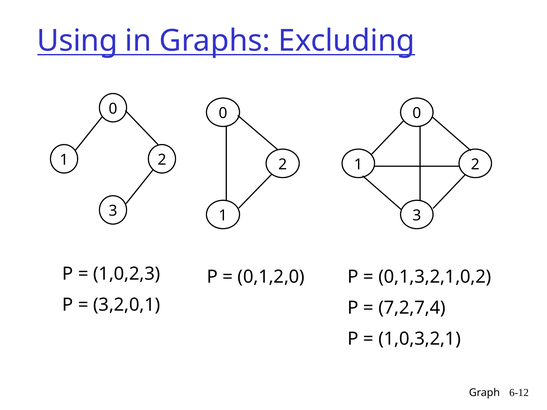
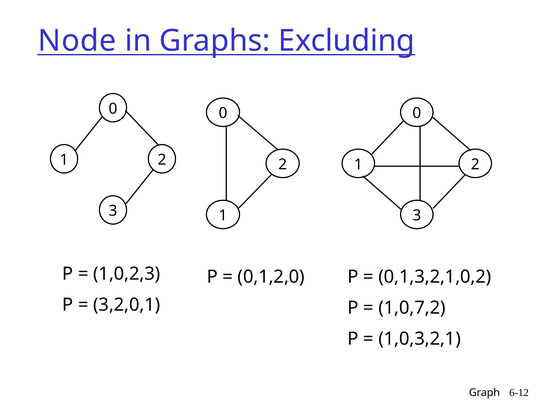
Using: Using -> Node (77, 41)
7,2,7,4: 7,2,7,4 -> 1,0,7,2 (412, 308)
